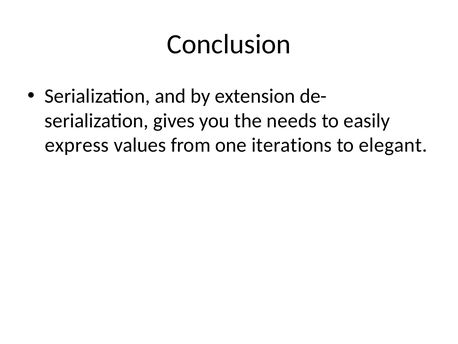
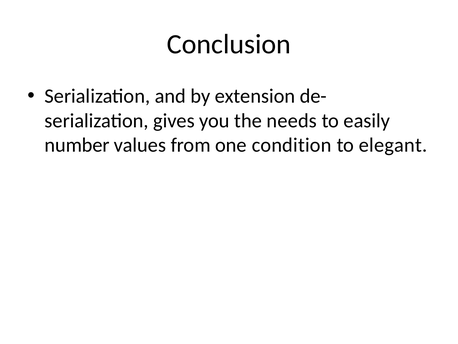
express: express -> number (77, 145)
iterations: iterations -> condition (292, 145)
